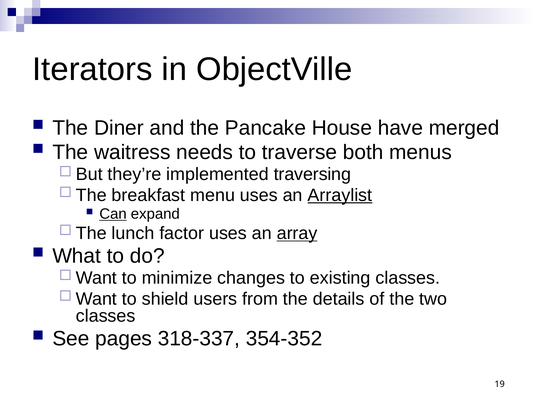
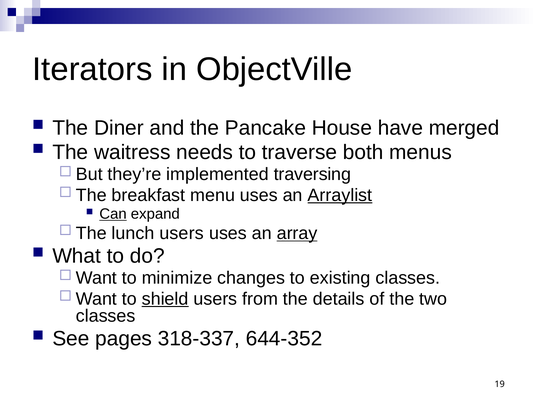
lunch factor: factor -> users (182, 234)
shield underline: none -> present (165, 299)
354-352: 354-352 -> 644-352 (284, 339)
